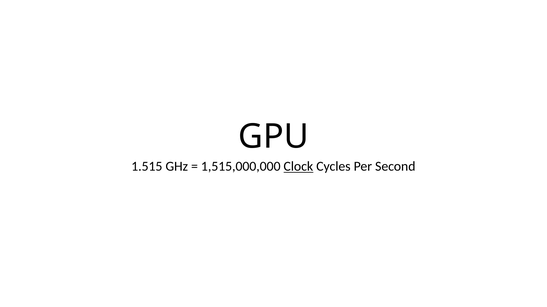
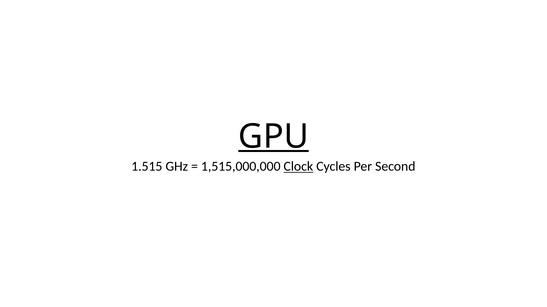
GPU underline: none -> present (273, 137)
